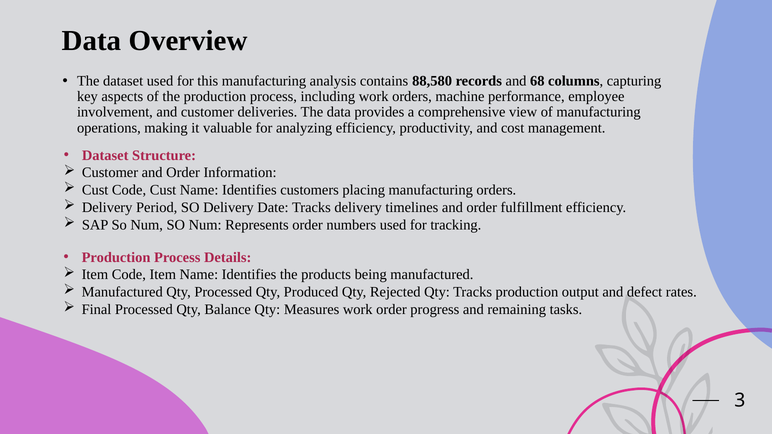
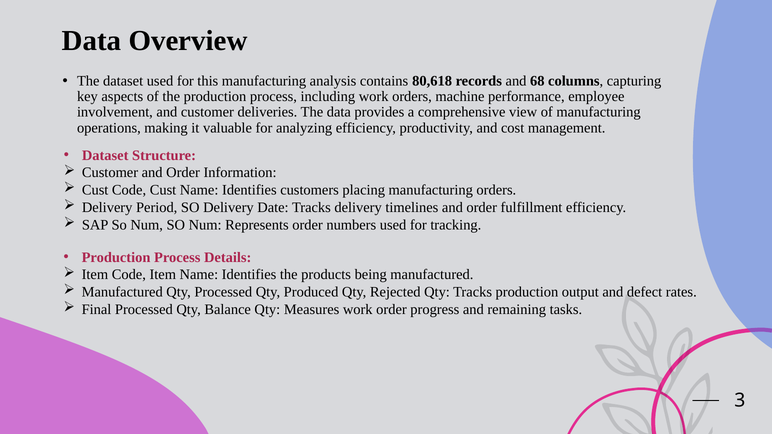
88,580: 88,580 -> 80,618 (432, 81)
